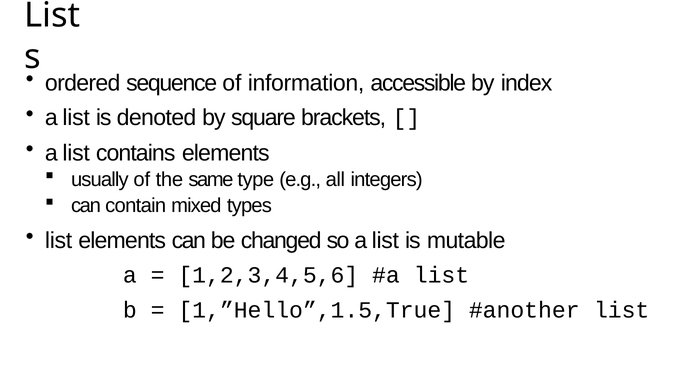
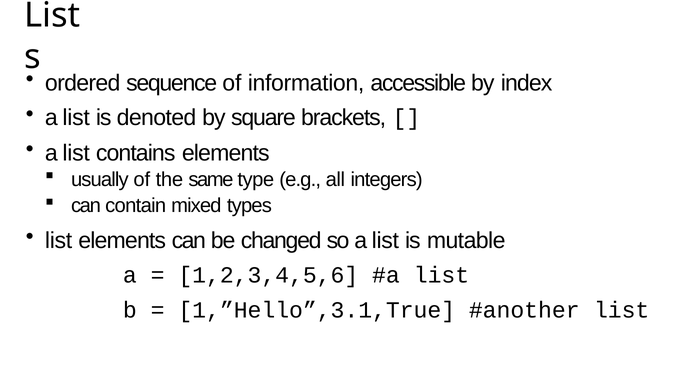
1,”Hello”,1.5,True: 1,”Hello”,1.5,True -> 1,”Hello”,3.1,True (317, 310)
